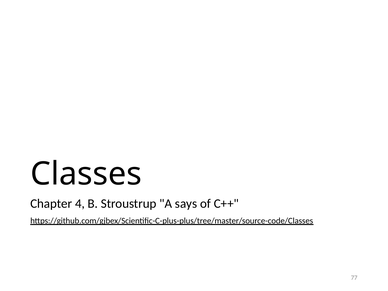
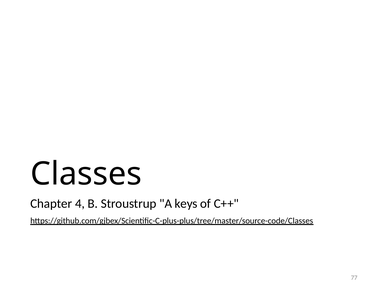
says: says -> keys (186, 204)
